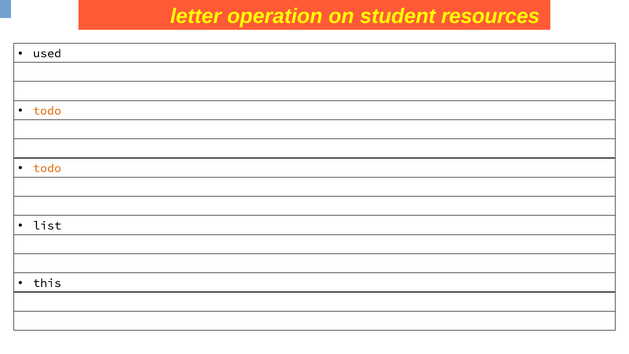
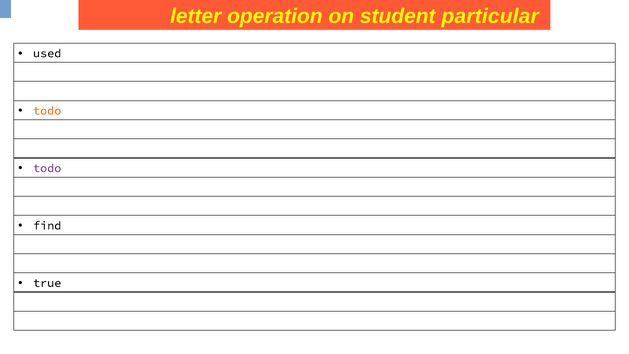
resources: resources -> particular (490, 16)
todo colour: orange -> purple (47, 168)
list: list -> find (47, 225)
this: this -> true (47, 283)
